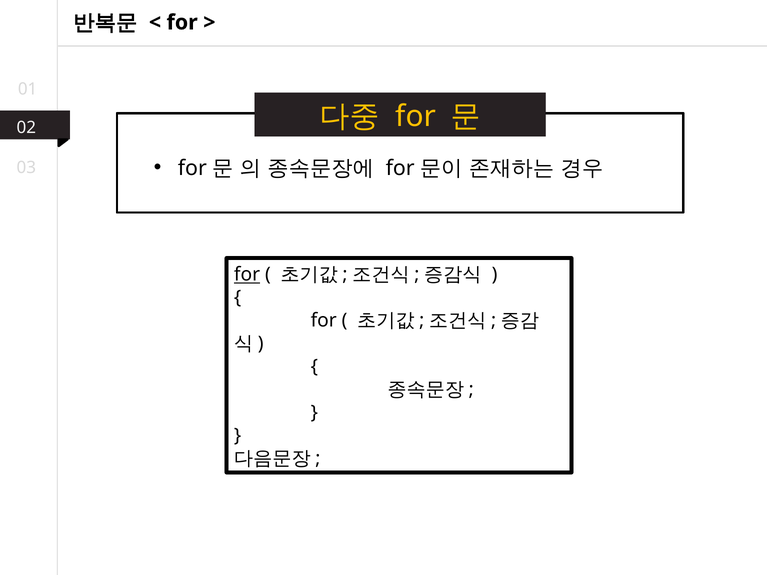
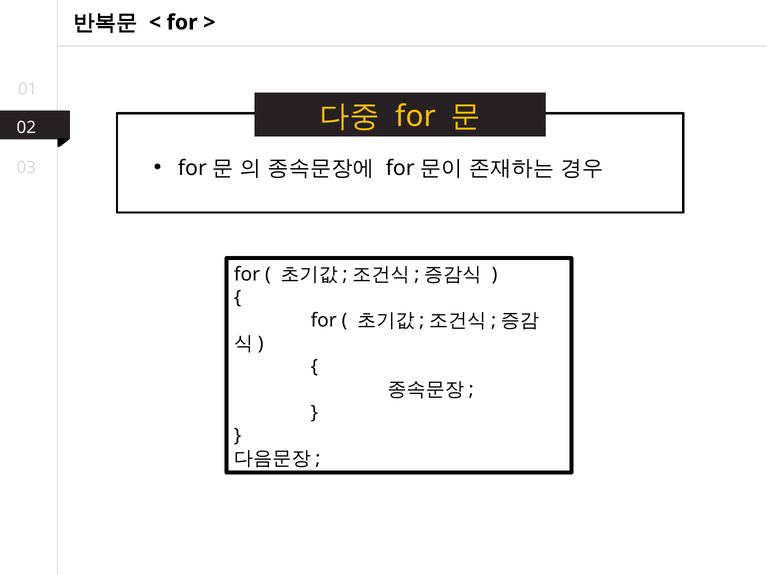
for underline: present -> none (247, 275)
